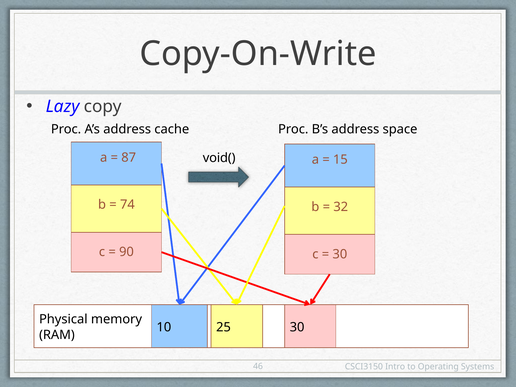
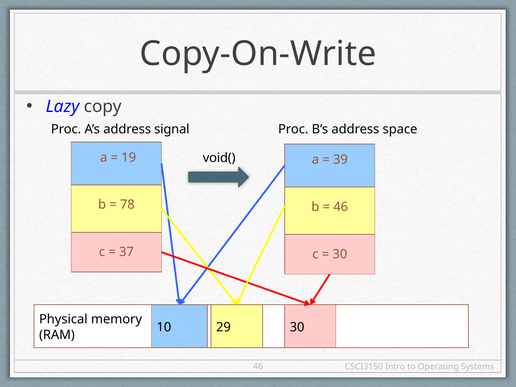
cache: cache -> signal (172, 129)
87: 87 -> 19 (129, 157)
15: 15 -> 39 (340, 160)
74: 74 -> 78 (127, 205)
32: 32 -> 46 (341, 207)
90: 90 -> 37 (126, 252)
25: 25 -> 29 (223, 327)
